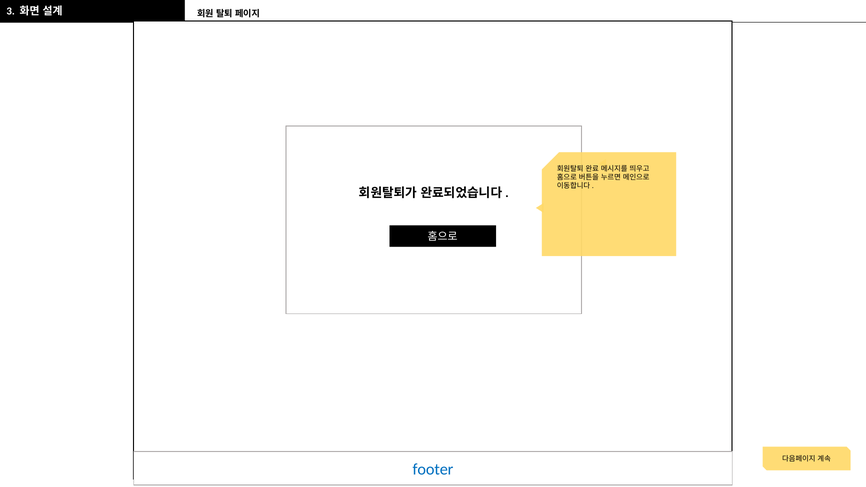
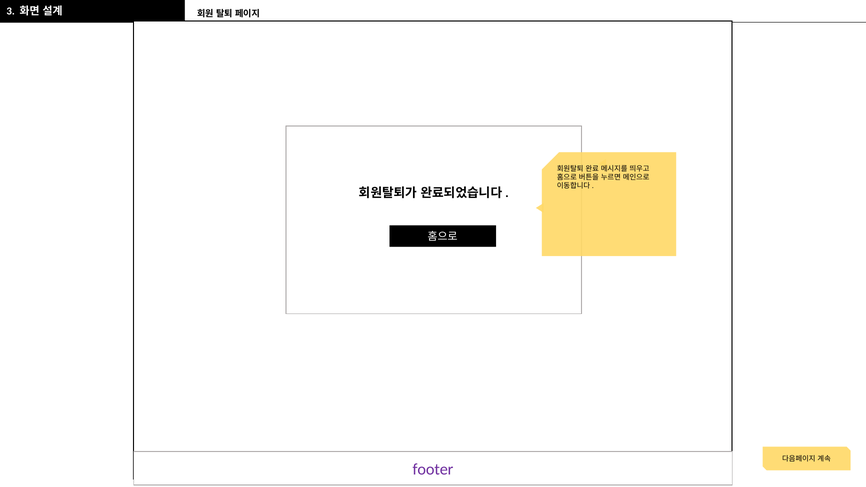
footer colour: blue -> purple (433, 469)
